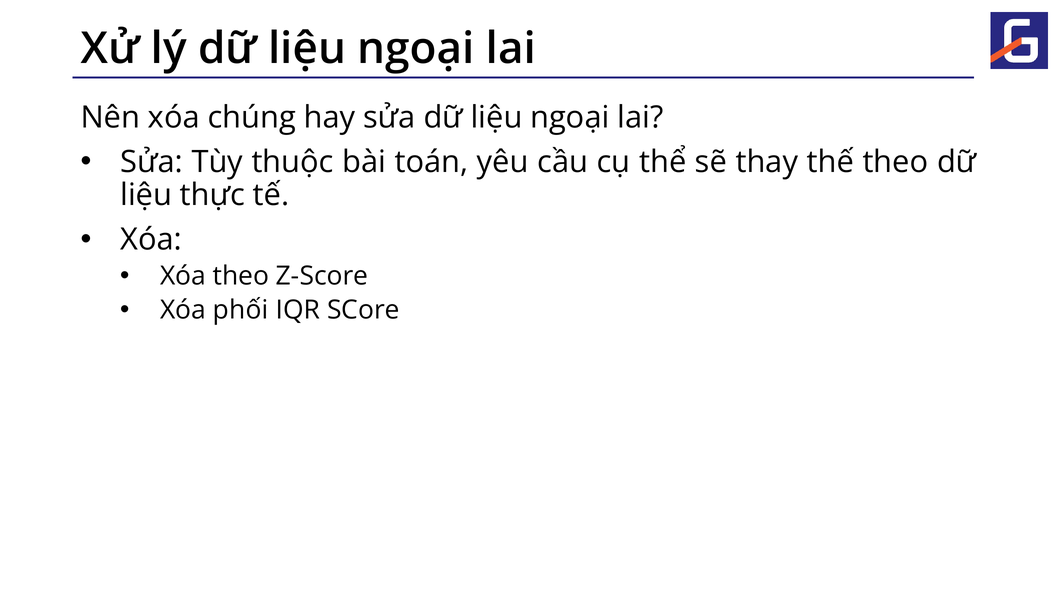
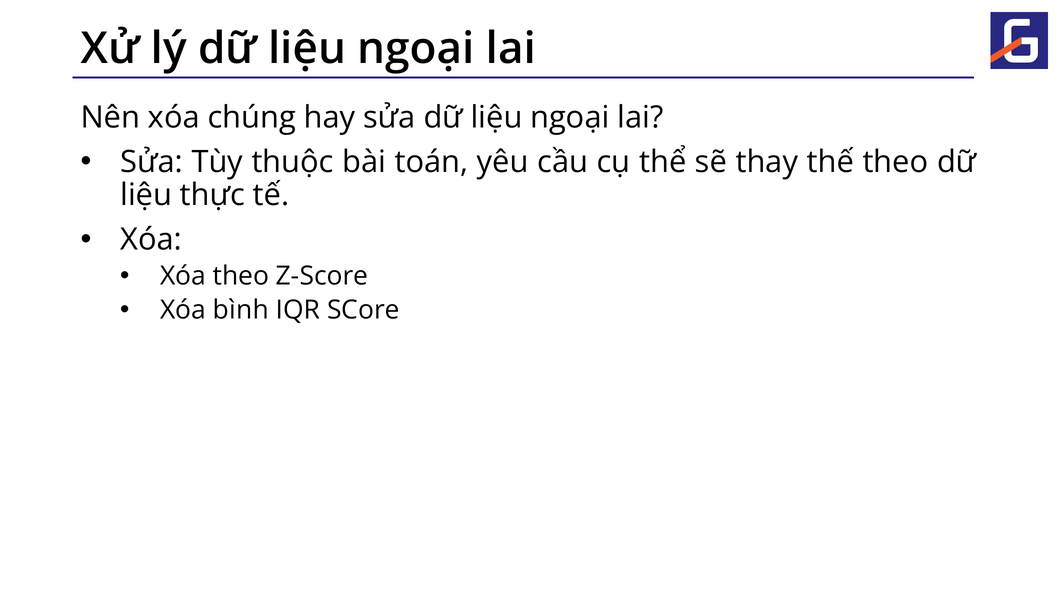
phối: phối -> bình (241, 310)
